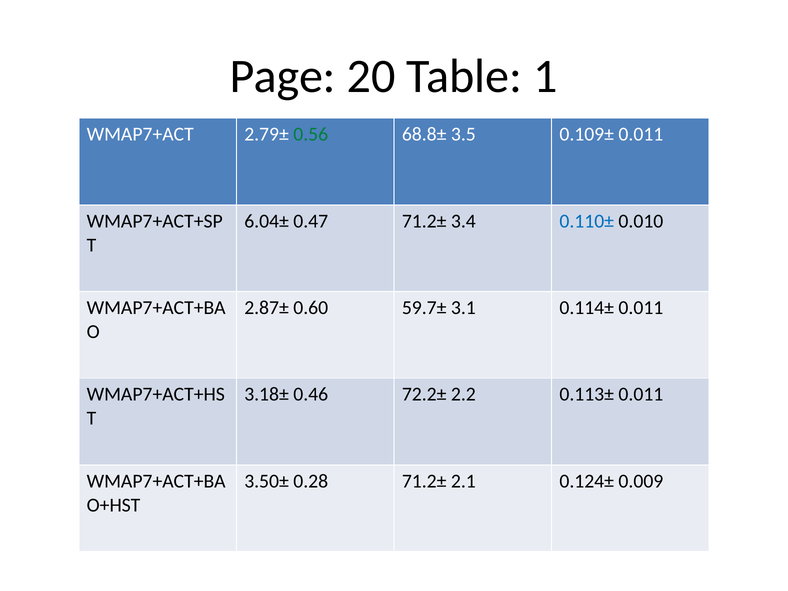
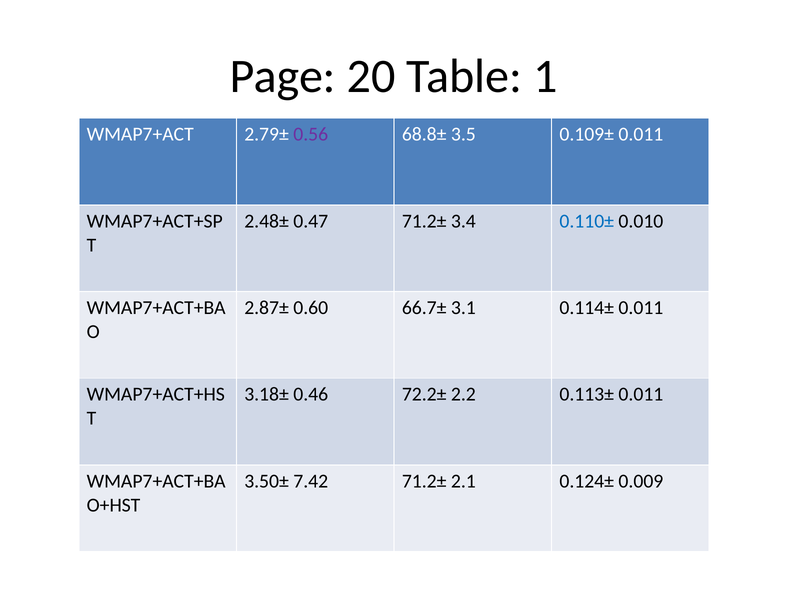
0.56 colour: green -> purple (311, 134)
6.04±: 6.04± -> 2.48± (267, 221)
59.7±: 59.7± -> 66.7± (424, 308)
0.28: 0.28 -> 7.42 (311, 481)
